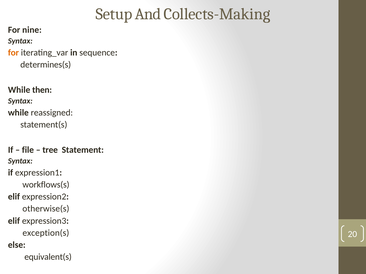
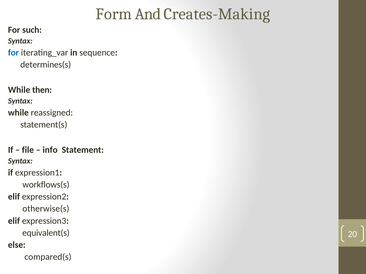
Setup: Setup -> Form (114, 14)
Collects-Making: Collects-Making -> Creates-Making (217, 14)
nine: nine -> such (32, 30)
for colour: orange -> blue (13, 53)
tree: tree -> info (50, 150)
exception(s: exception(s -> equivalent(s (46, 233)
equivalent(s: equivalent(s -> compared(s (48, 257)
